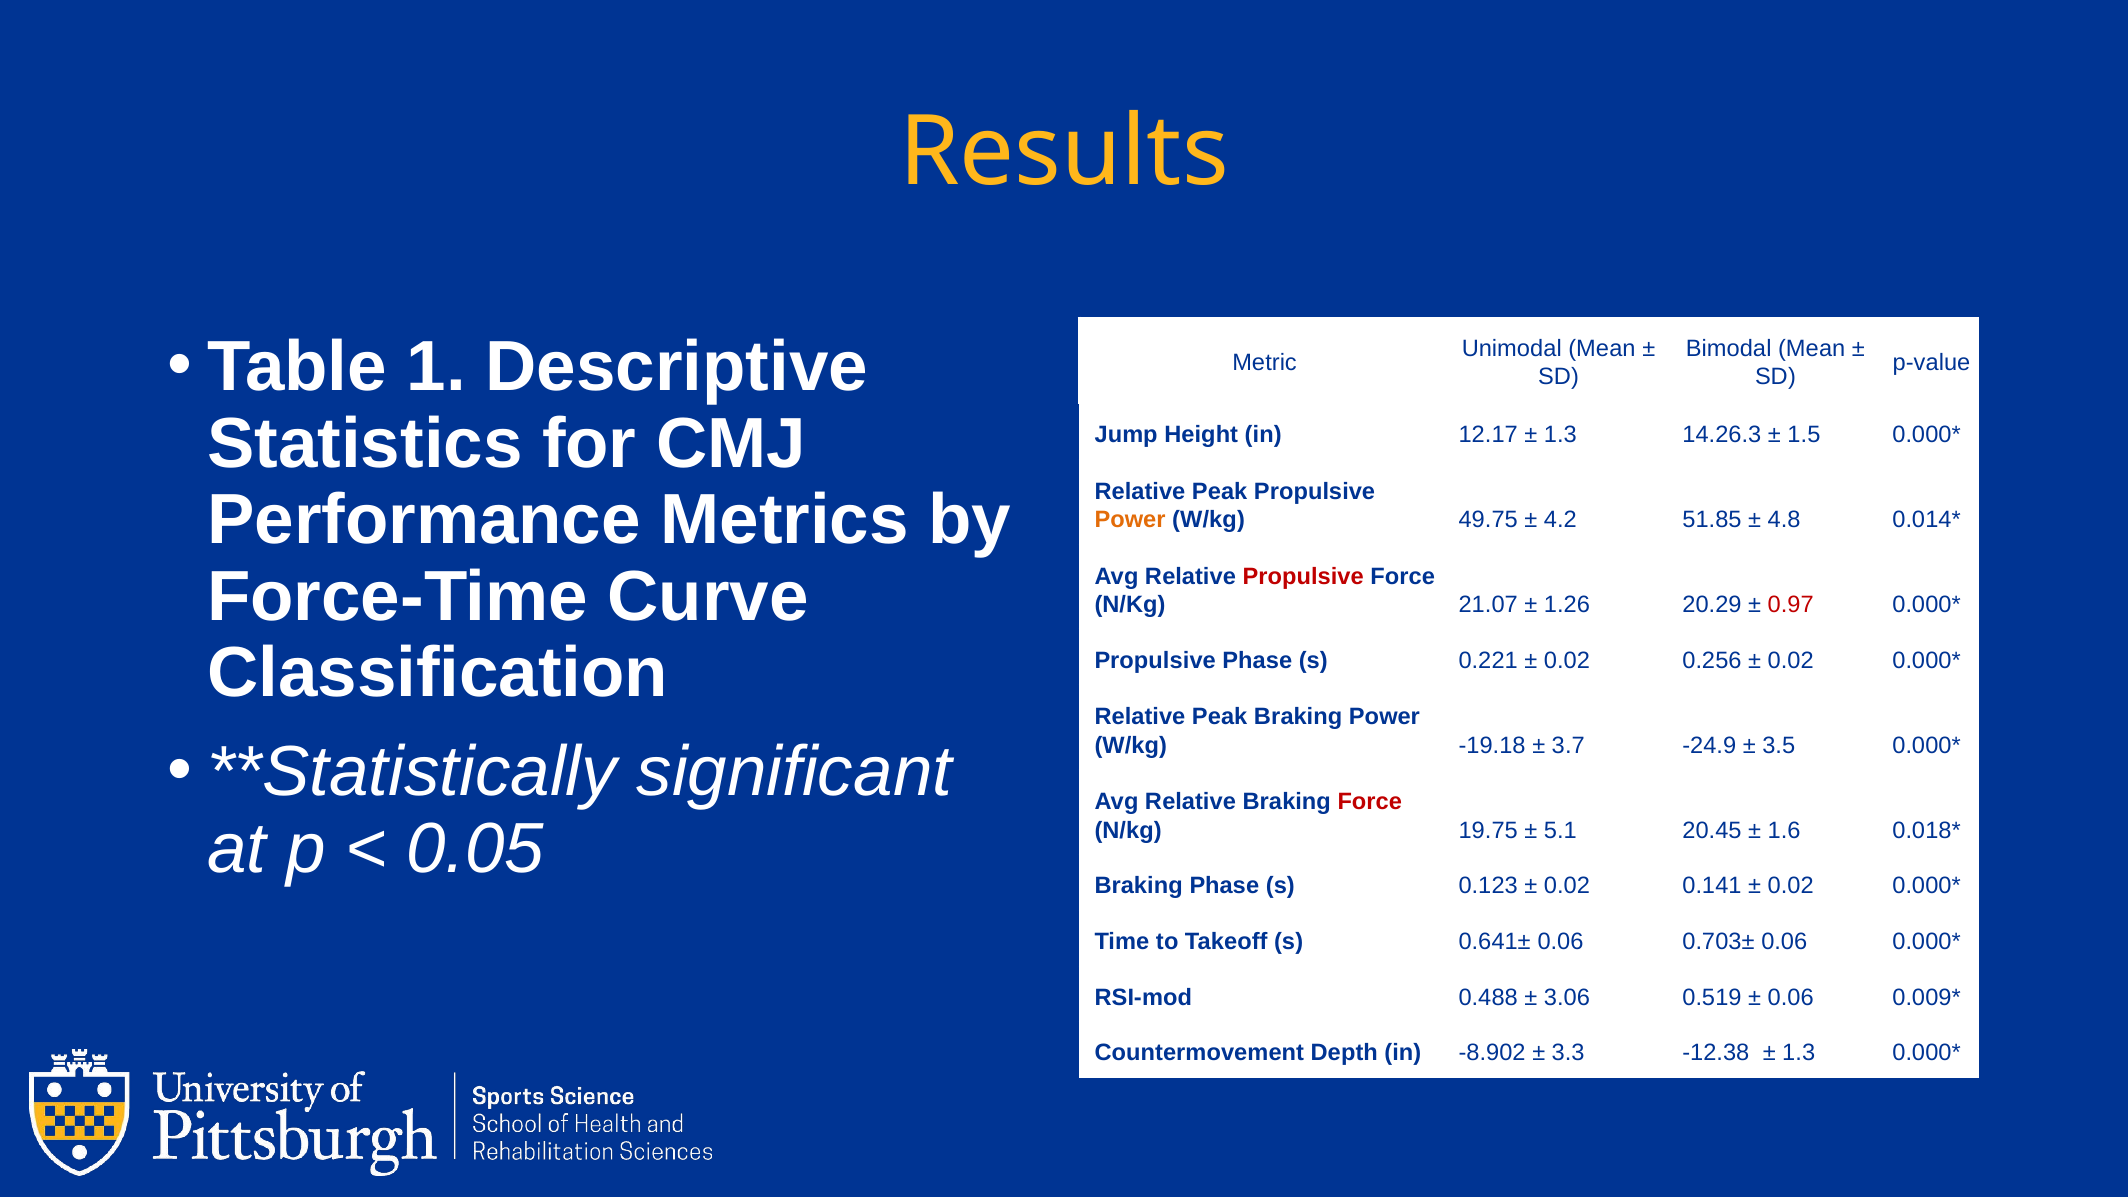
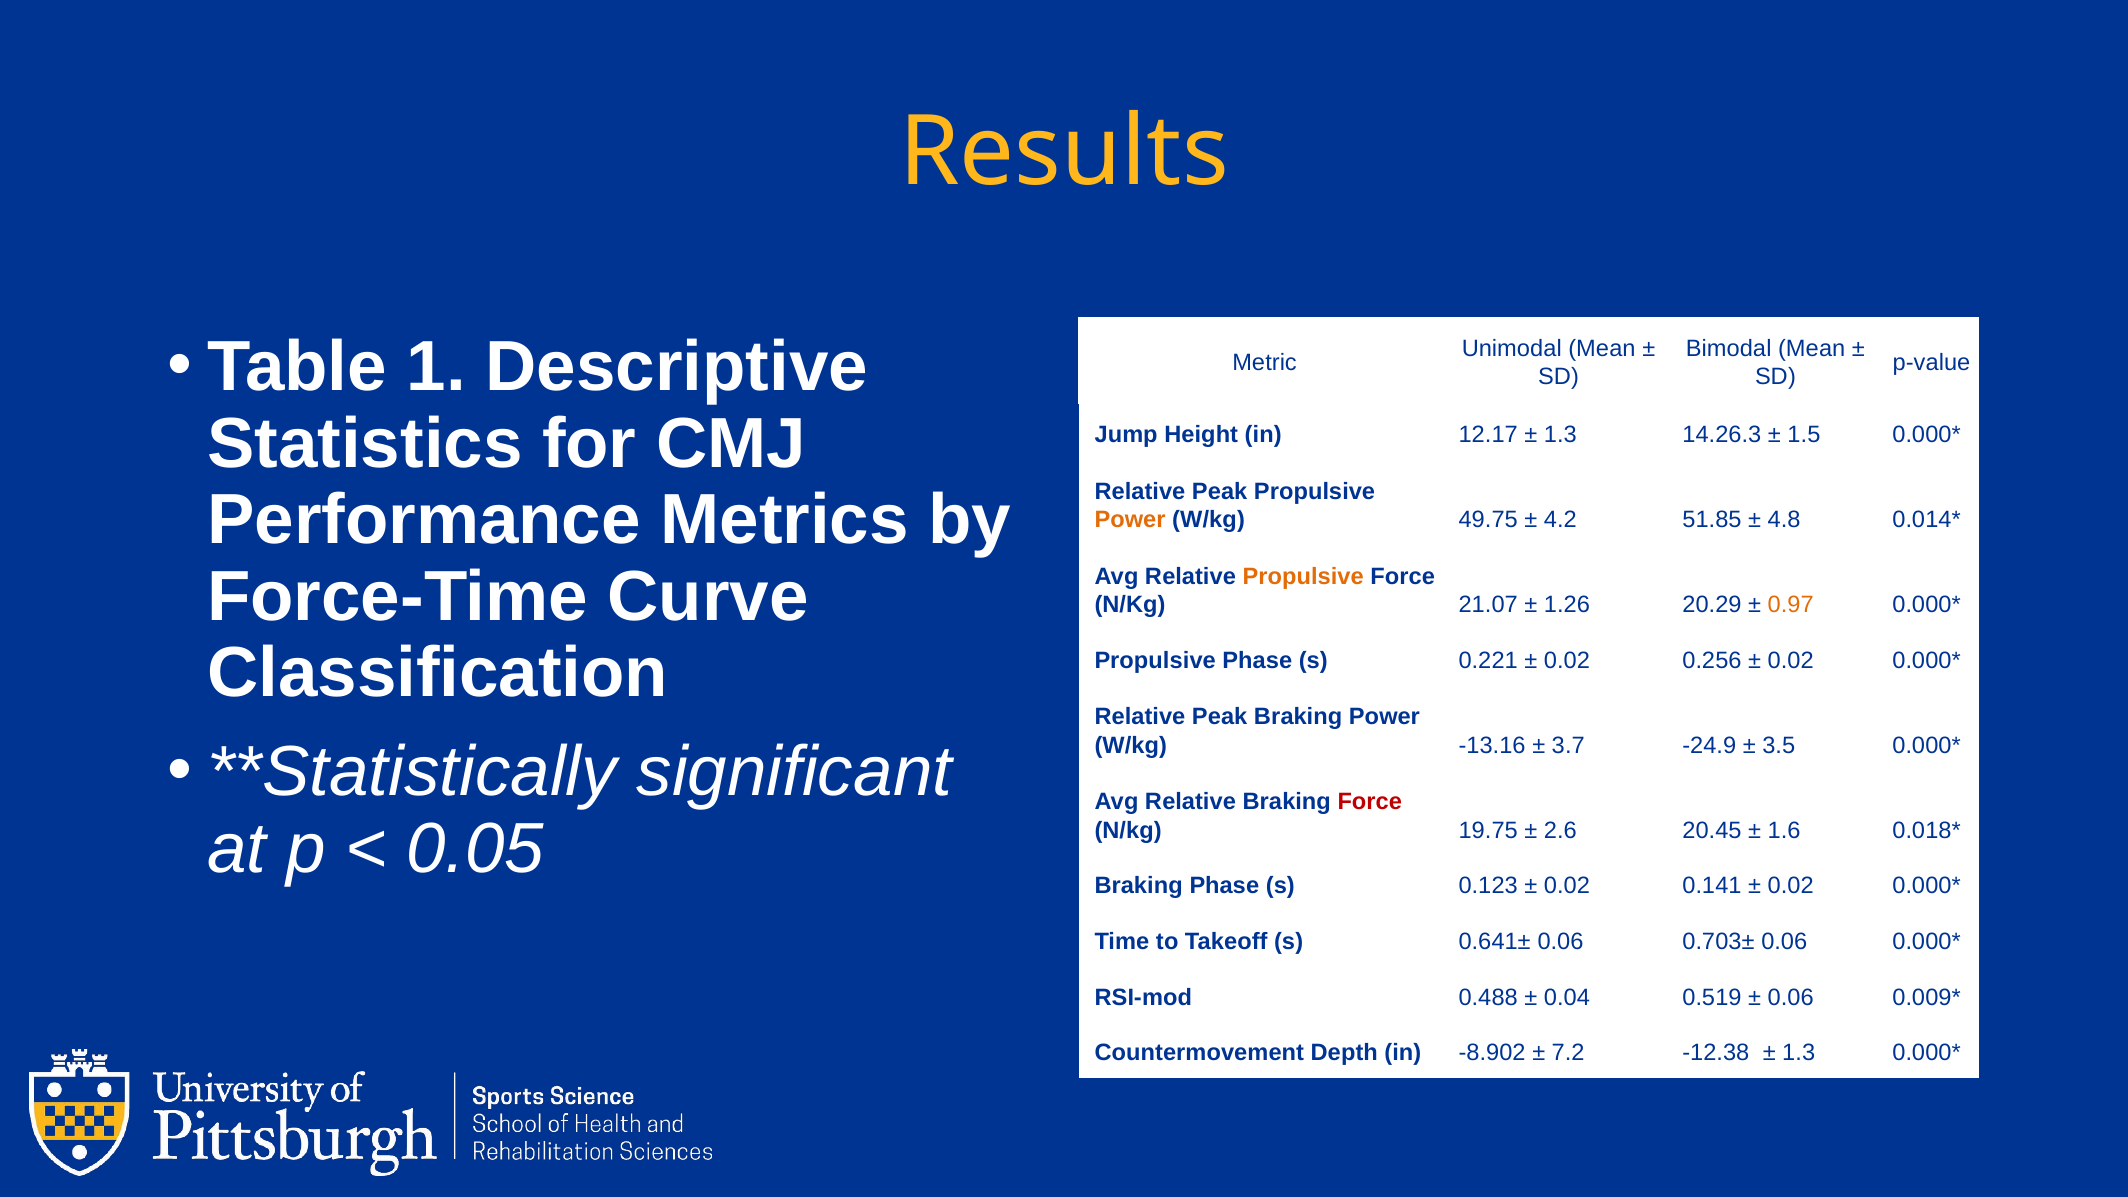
Propulsive colour: red -> orange (1303, 576)
0.97 colour: red -> orange (1791, 605)
-19.18: -19.18 -> -13.16 (1492, 745)
5.1: 5.1 -> 2.6 (1560, 830)
3.06: 3.06 -> 0.04 (1567, 997)
3.3: 3.3 -> 7.2 (1568, 1053)
